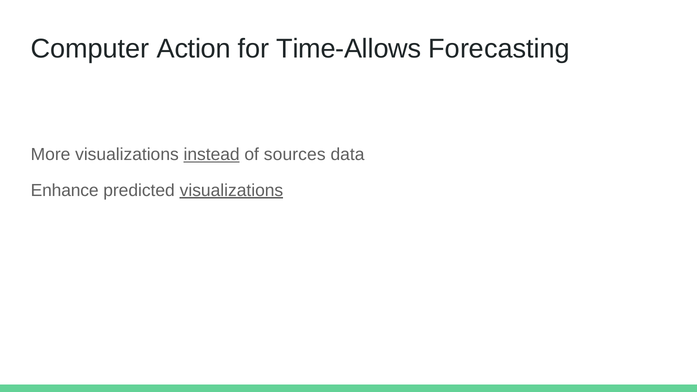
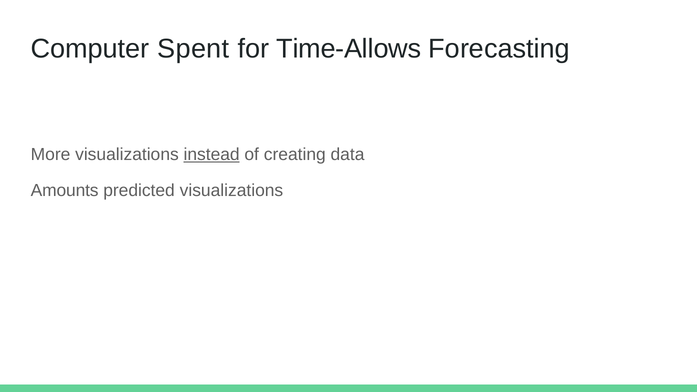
Action: Action -> Spent (193, 49)
sources: sources -> creating (295, 155)
Enhance: Enhance -> Amounts (65, 190)
visualizations underline: present -> none (231, 190)
